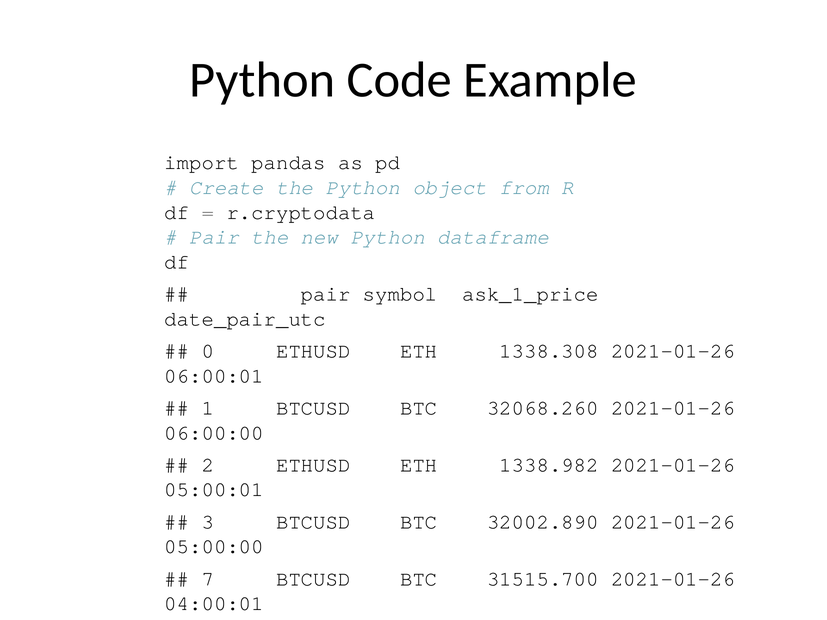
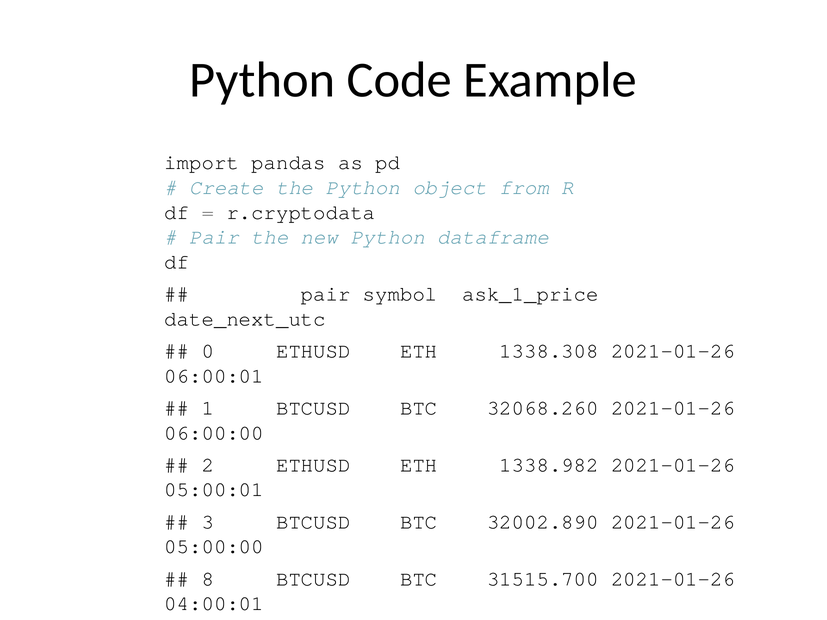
date_pair_utc: date_pair_utc -> date_next_utc (245, 319)
7: 7 -> 8 (208, 579)
